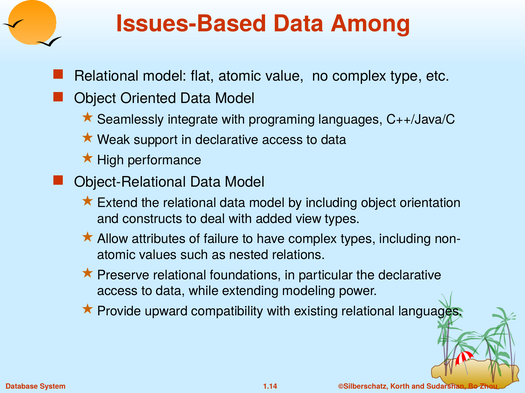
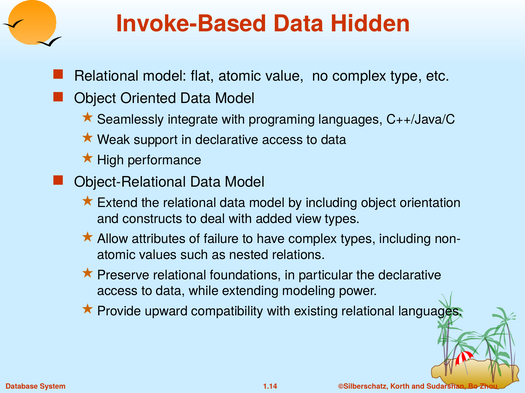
Issues-Based: Issues-Based -> Invoke-Based (191, 24)
Among: Among -> Hidden (370, 24)
